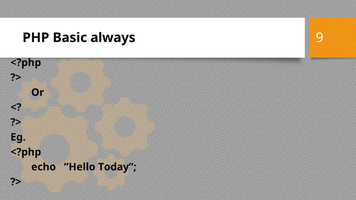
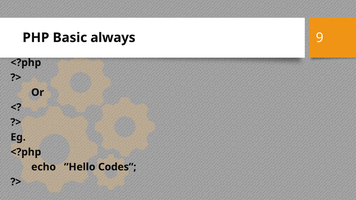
Today: Today -> Codes (117, 167)
